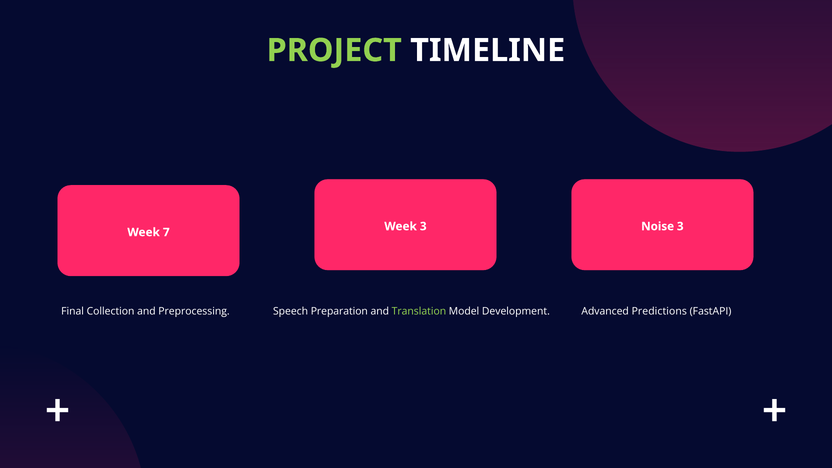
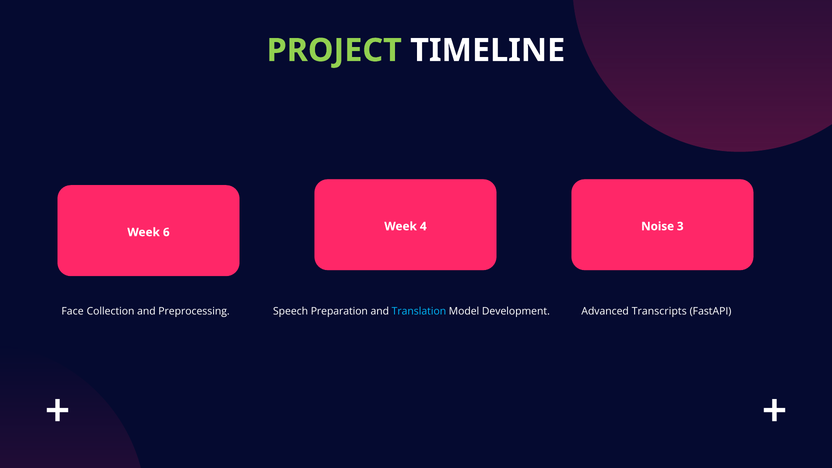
Week 3: 3 -> 4 (423, 226)
7: 7 -> 6 (166, 232)
Final: Final -> Face (73, 311)
Translation colour: light green -> light blue (419, 311)
Predictions: Predictions -> Transcripts (659, 311)
